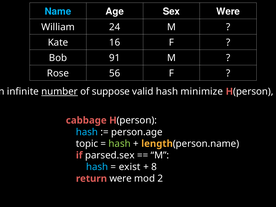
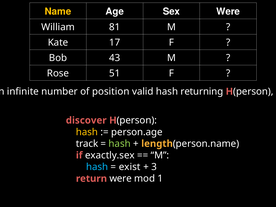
Name colour: light blue -> yellow (58, 12)
24: 24 -> 81 (115, 27)
16: 16 -> 17 (115, 43)
91: 91 -> 43 (115, 58)
56: 56 -> 51 (115, 73)
number underline: present -> none (60, 92)
suppose: suppose -> position (111, 92)
minimize: minimize -> returning (202, 92)
cabbage: cabbage -> discover (86, 120)
hash colour: light blue -> yellow (87, 132)
topic: topic -> track (87, 144)
parsed.sex: parsed.sex -> exactly.sex (110, 155)
8: 8 -> 3 (154, 167)
2: 2 -> 1 (160, 179)
